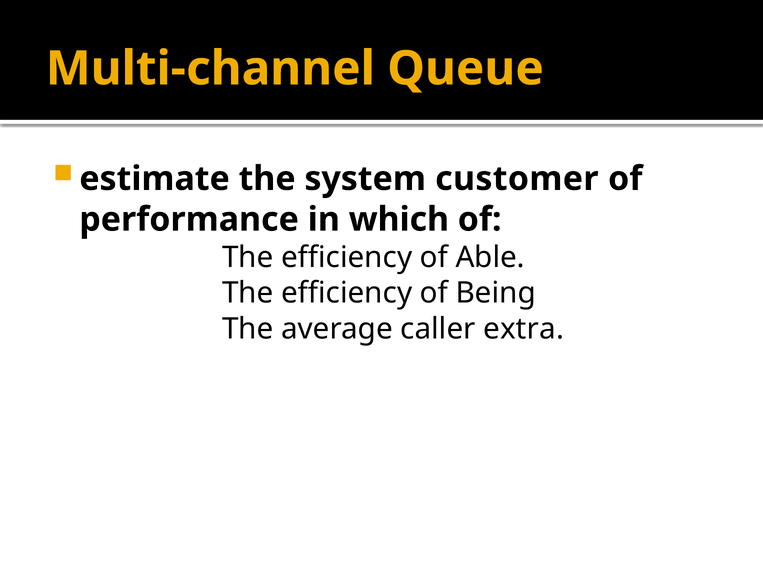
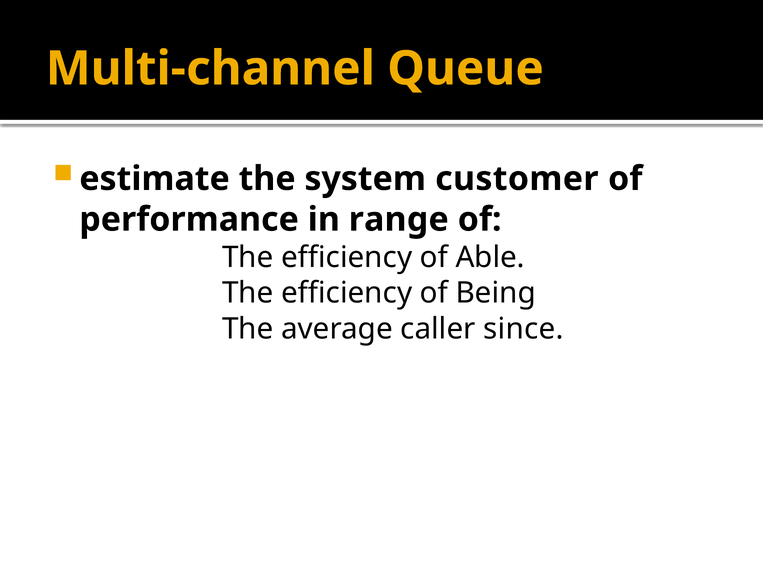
which: which -> range (399, 219)
extra: extra -> since (523, 328)
